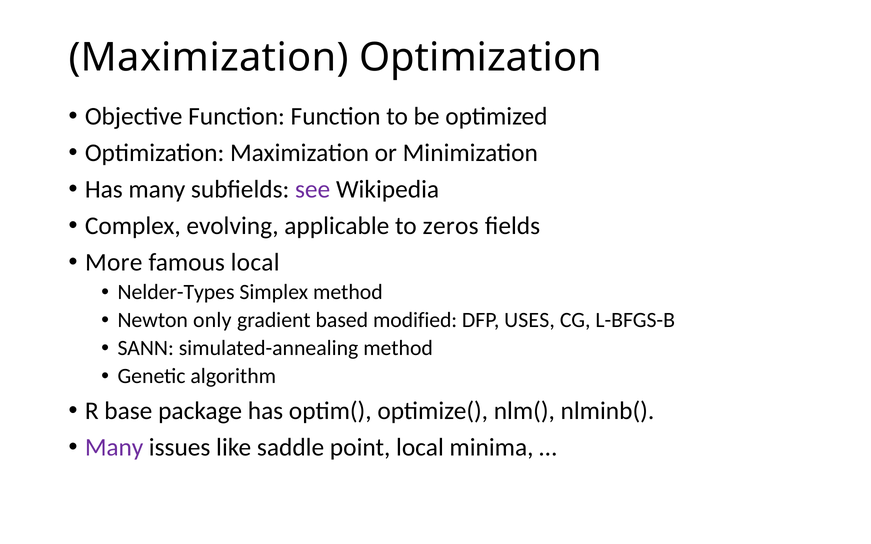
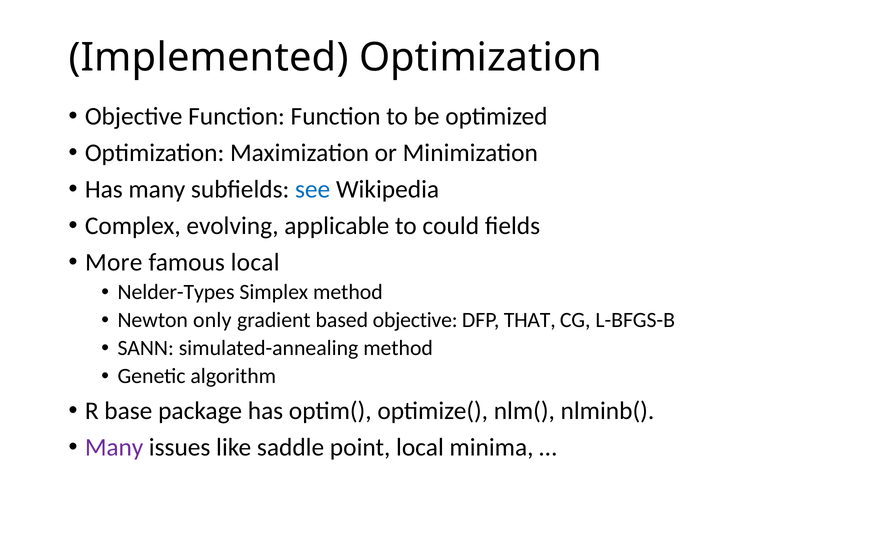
Maximization: Maximization -> Implemented (209, 58)
see colour: purple -> blue (313, 189)
zeros: zeros -> could (451, 226)
based modified: modified -> objective (415, 320)
USES: USES -> THAT (530, 320)
